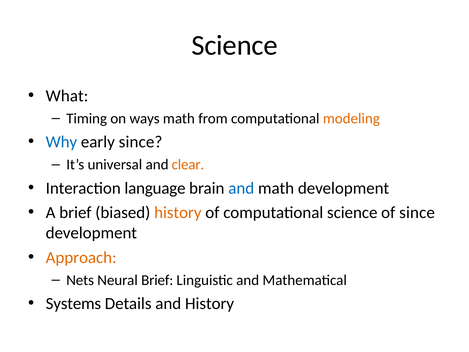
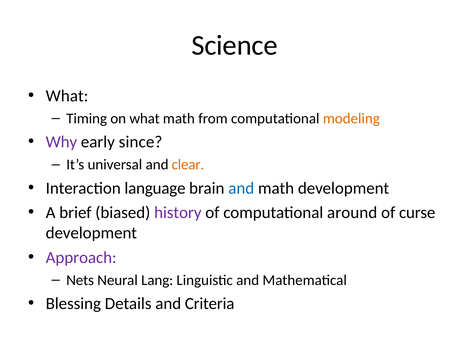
on ways: ways -> what (145, 118)
Why colour: blue -> purple (61, 142)
history colour: orange -> purple (178, 212)
computational science: science -> around (352, 212)
of since: since -> curse (417, 212)
Approach colour: orange -> purple (81, 257)
Neural Brief: Brief -> Lang (157, 280)
Systems: Systems -> Blessing (73, 303)
and History: History -> Criteria (210, 303)
